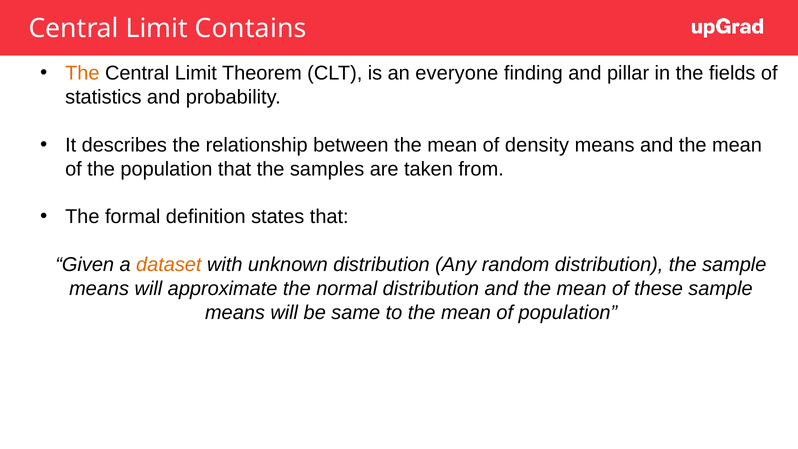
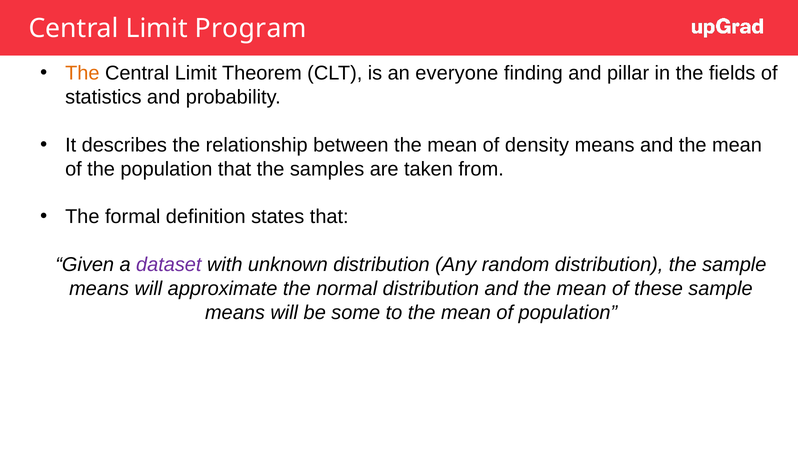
Contains: Contains -> Program (251, 29)
dataset colour: orange -> purple (169, 265)
same: same -> some (356, 313)
